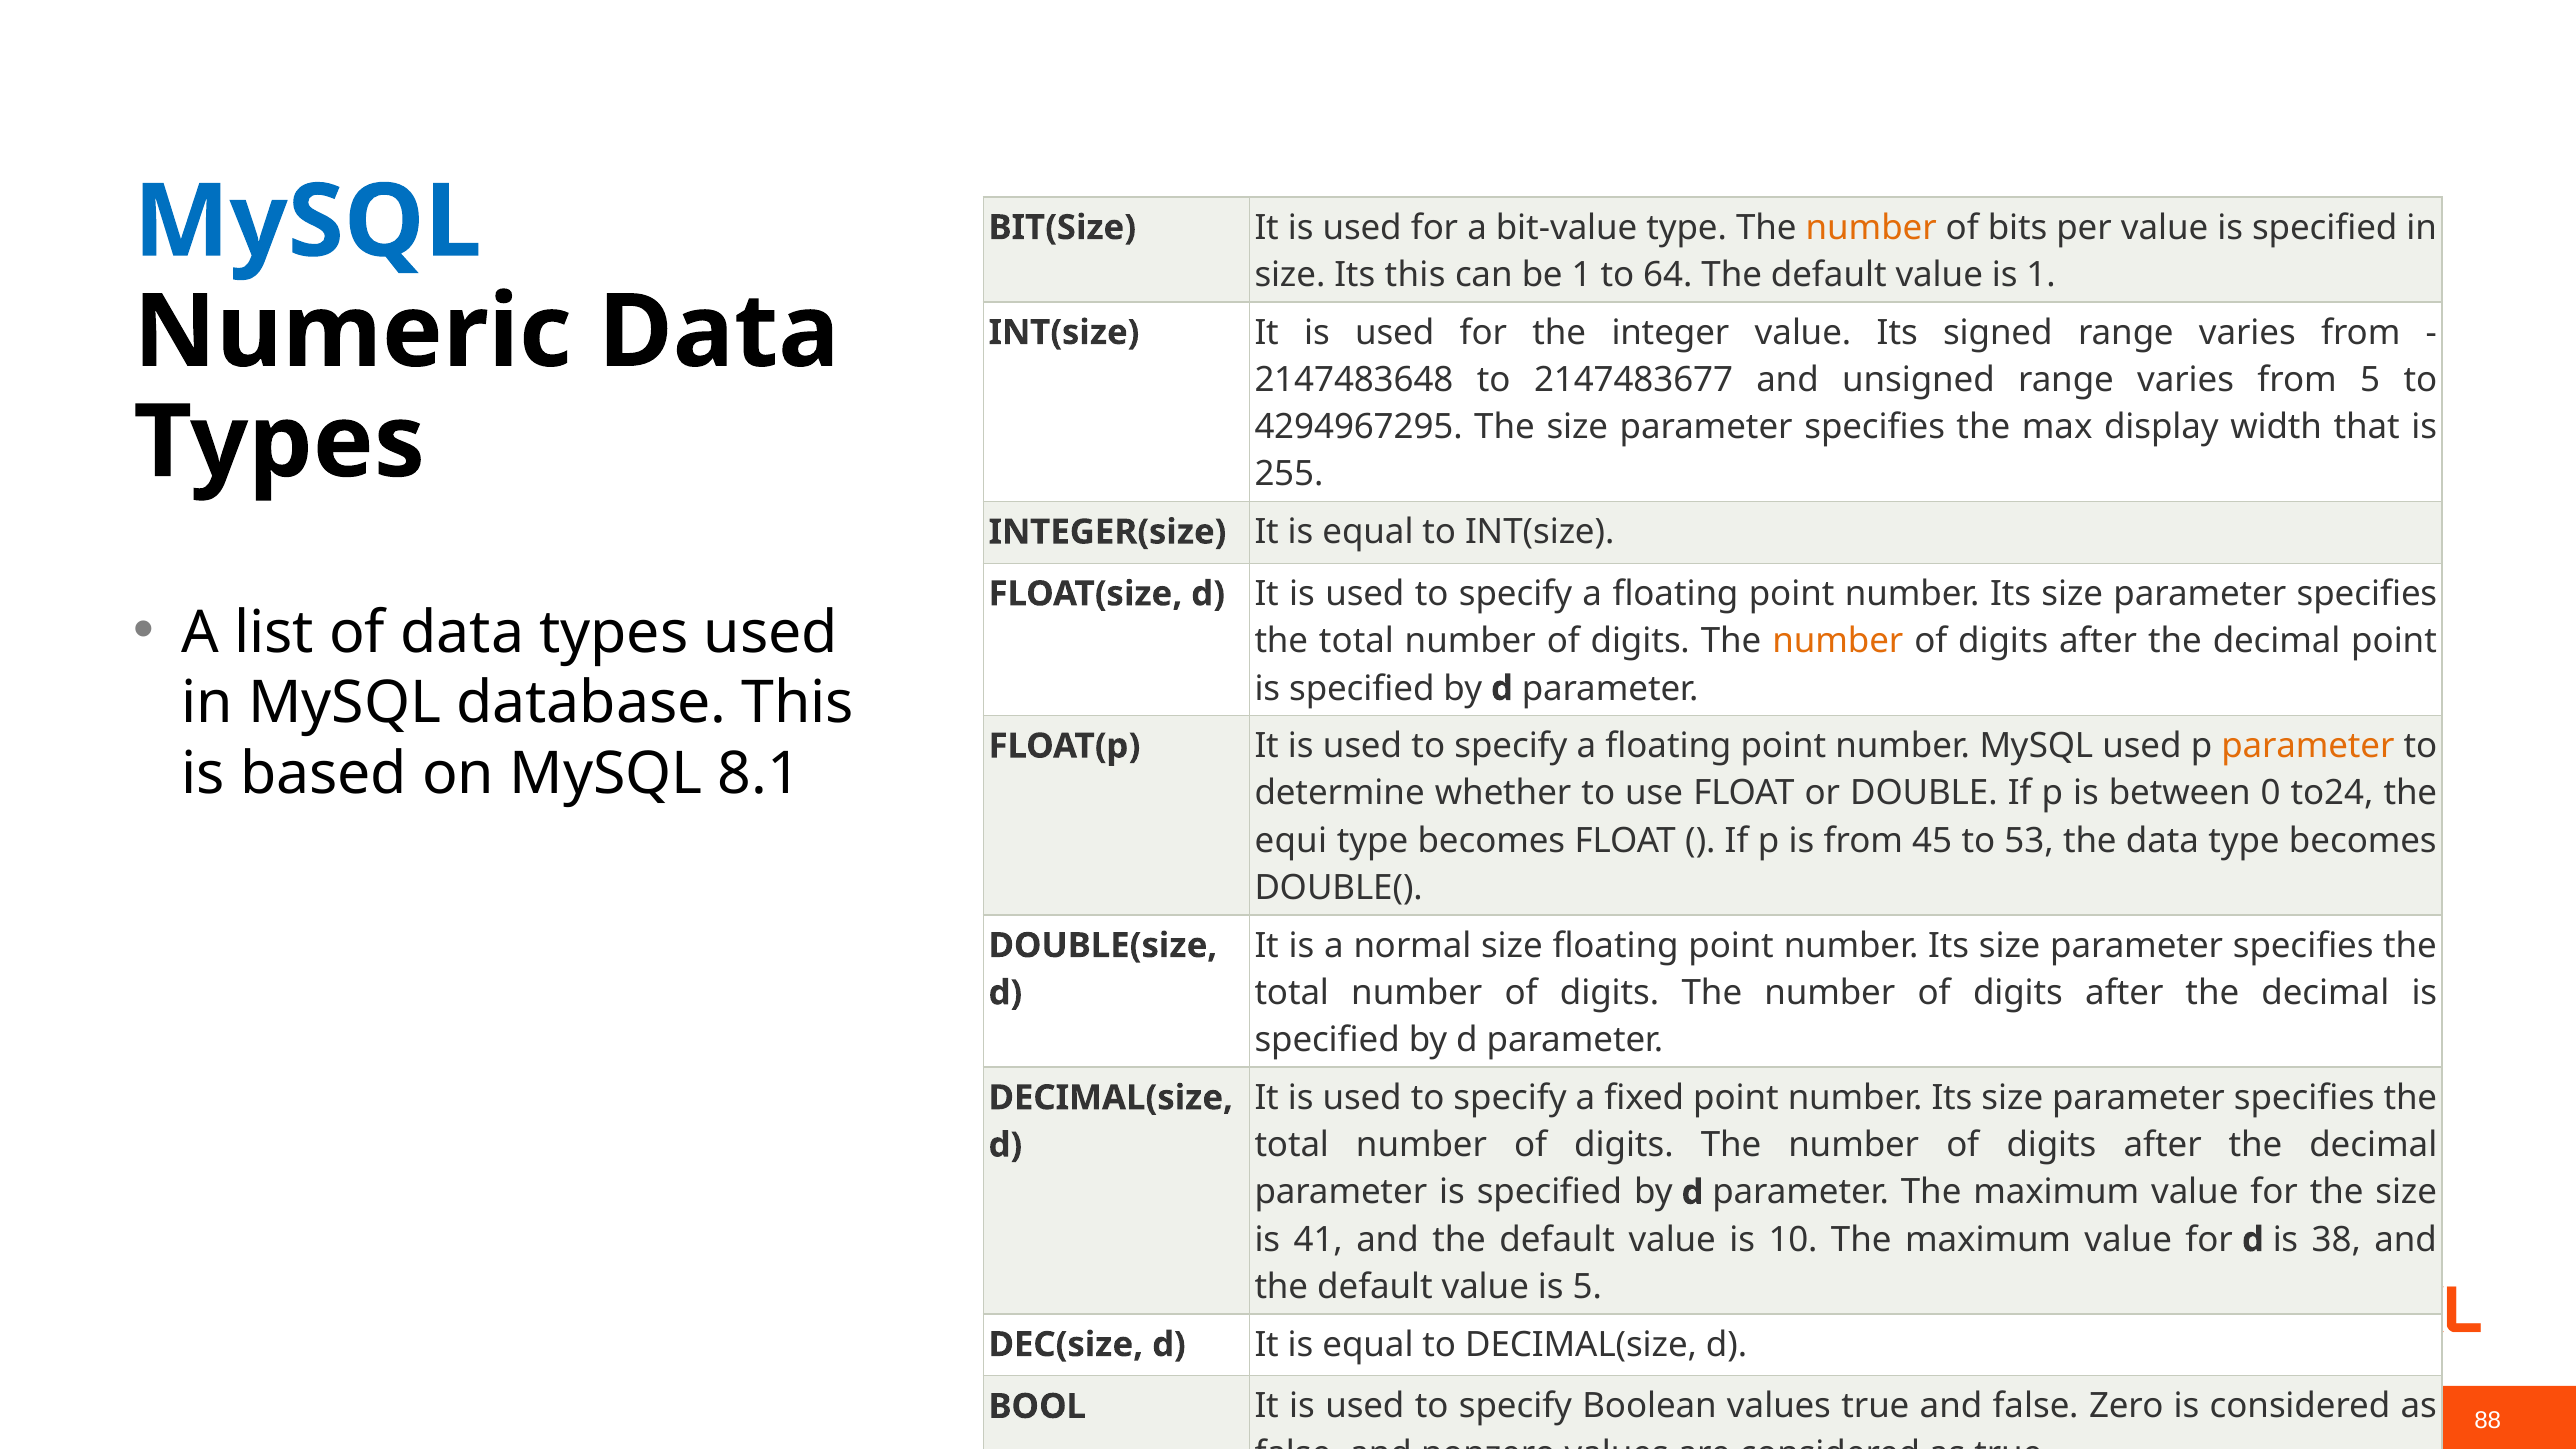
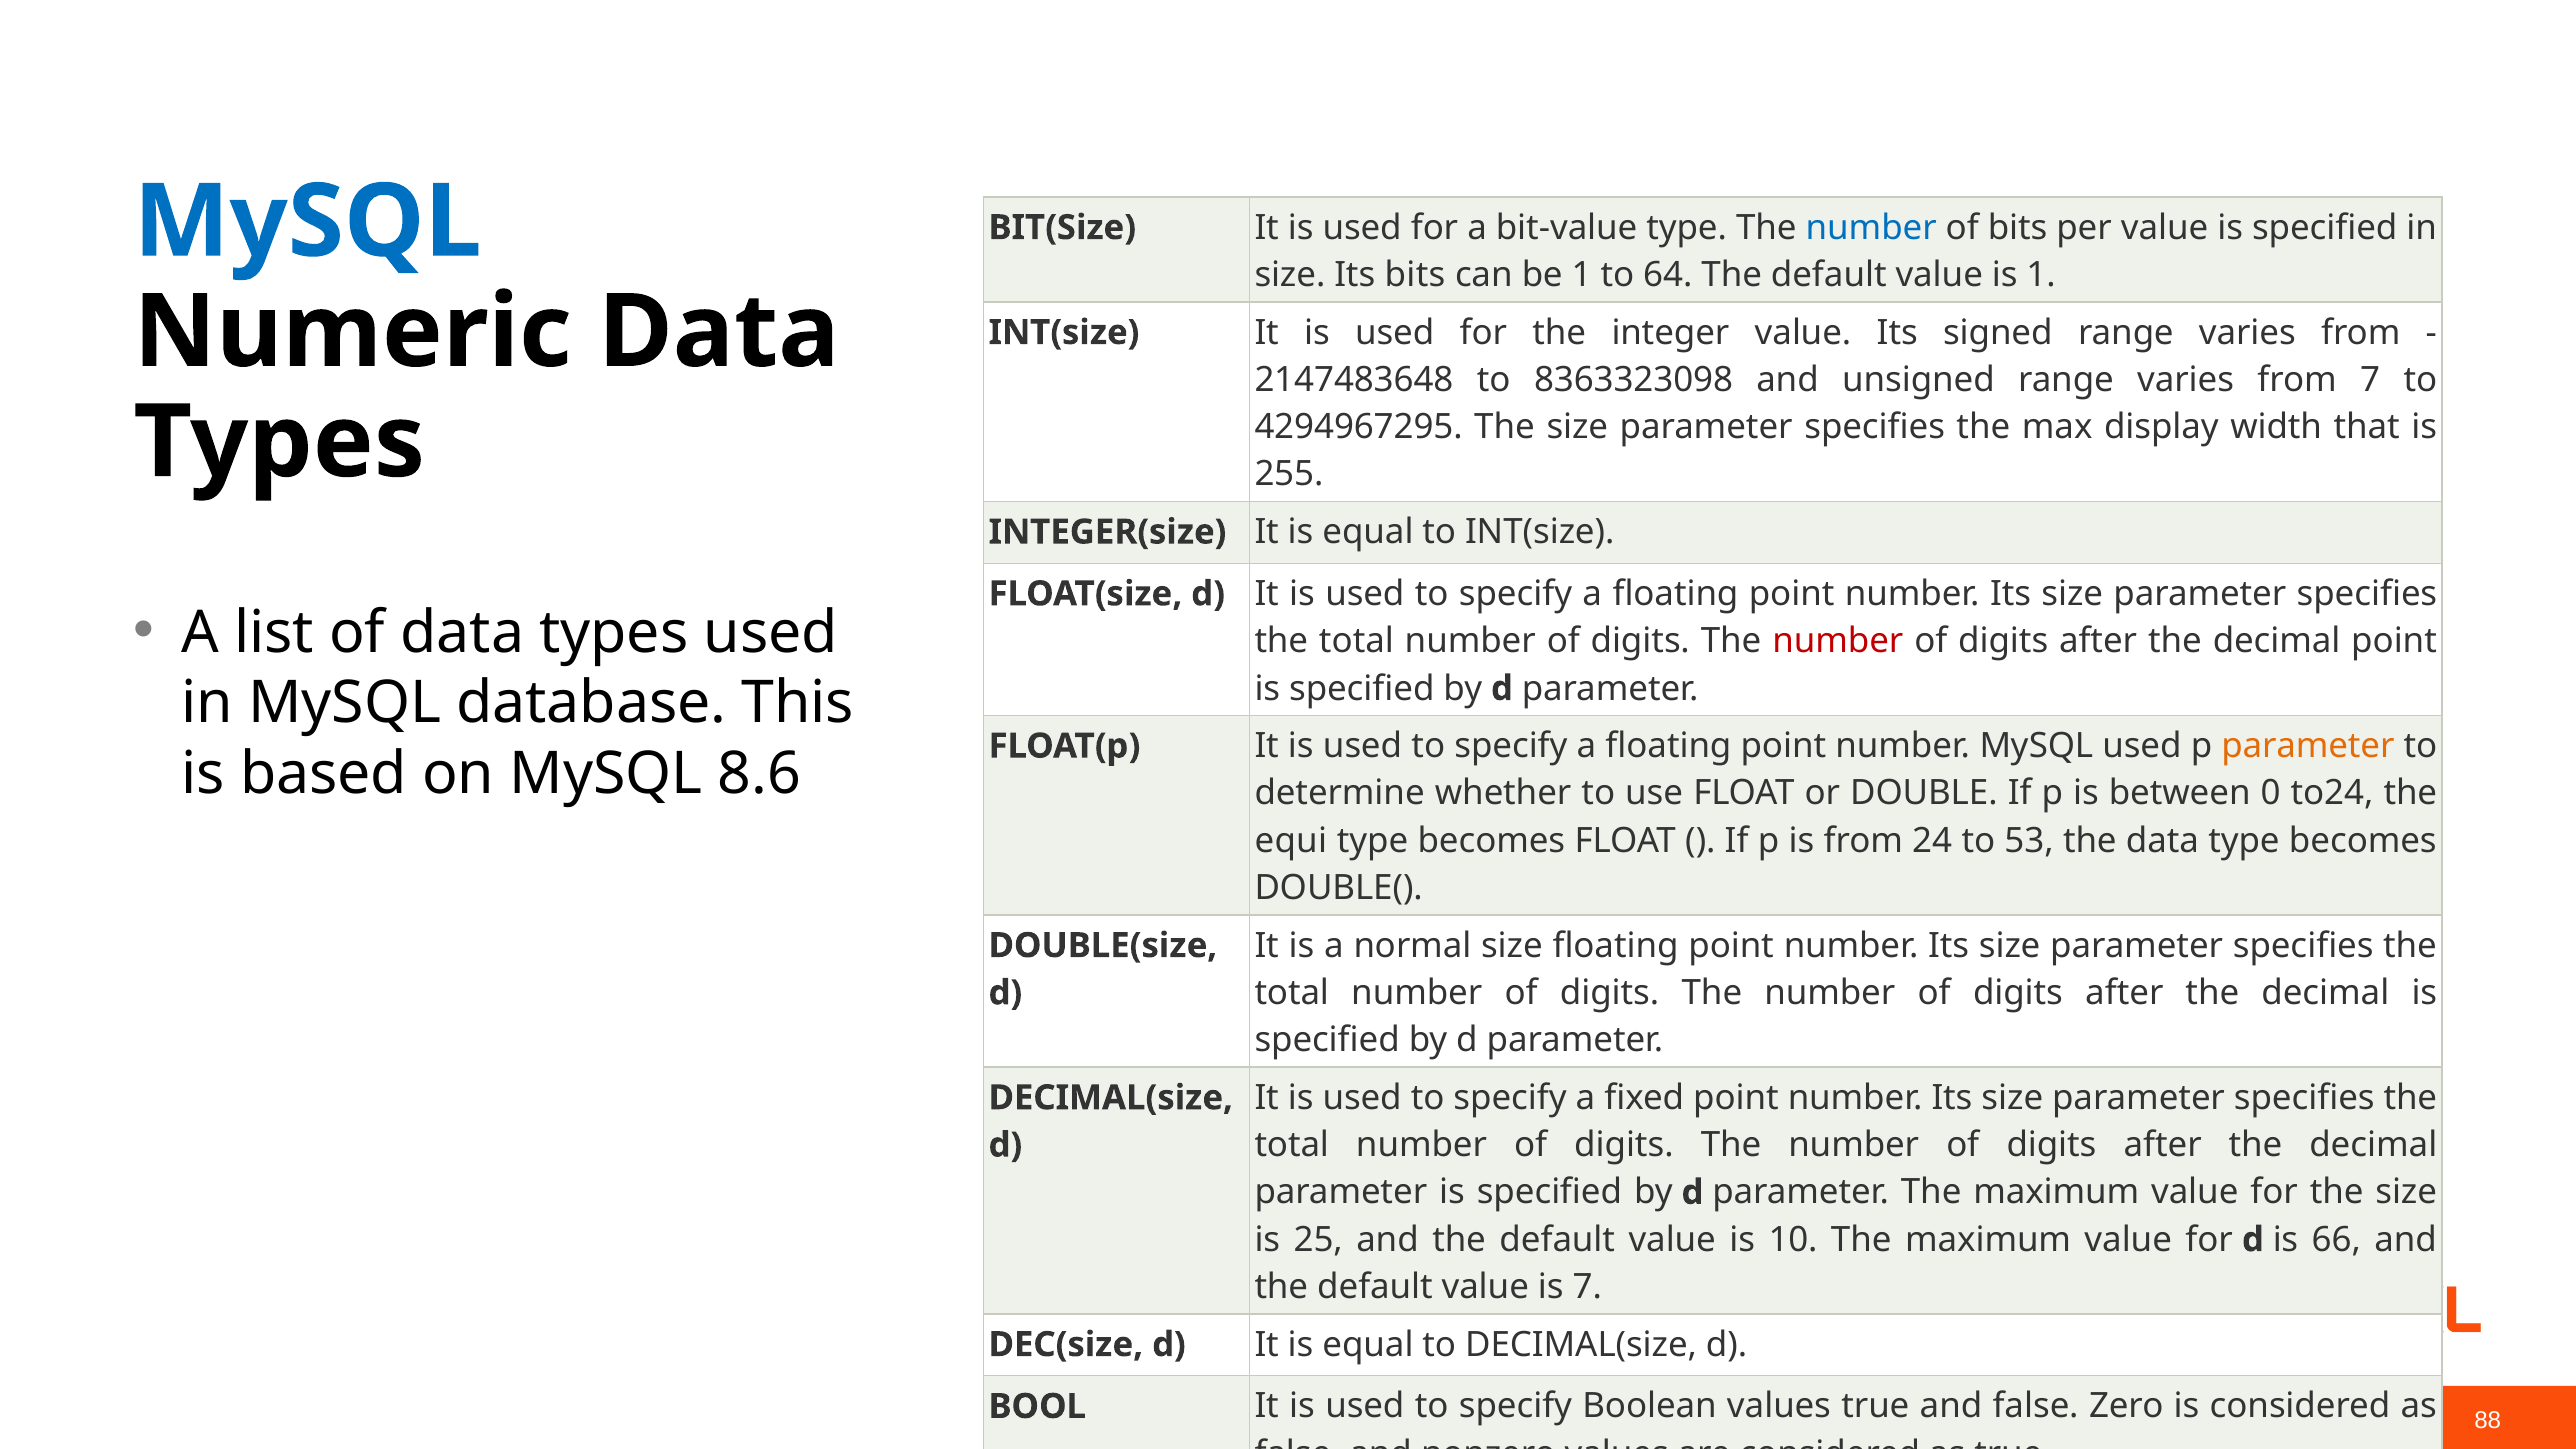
number colour: orange -> blue (1871, 228)
Its this: this -> bits (1415, 275)
2147483677: 2147483677 -> 8363323098 (1634, 380)
from 5: 5 -> 7 (2370, 380)
number colour: orange -> red (1838, 641)
8.1: 8.1 -> 8.6 (759, 774)
45: 45 -> 24 (1932, 841)
41: 41 -> 25 (1318, 1240)
38: 38 -> 66 (2336, 1240)
is 5: 5 -> 7 (1587, 1287)
